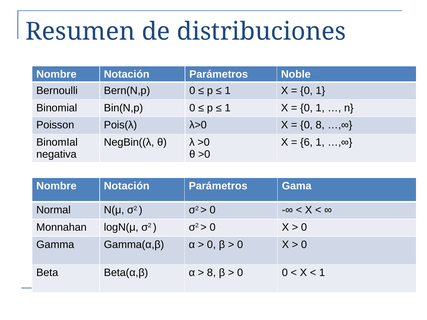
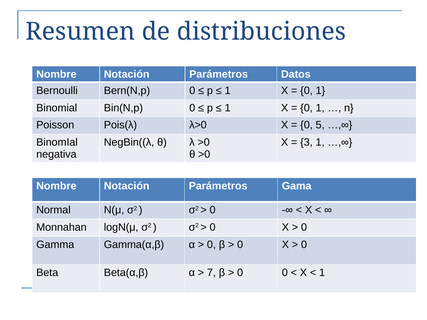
Noble: Noble -> Datos (296, 74)
0 8: 8 -> 5 (320, 125)
6: 6 -> 3 (306, 143)
8: 8 -> 7 (211, 273)
